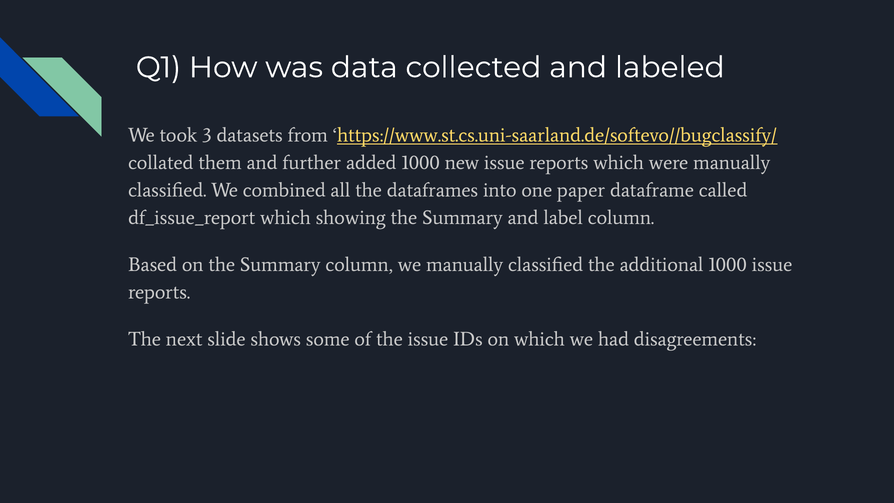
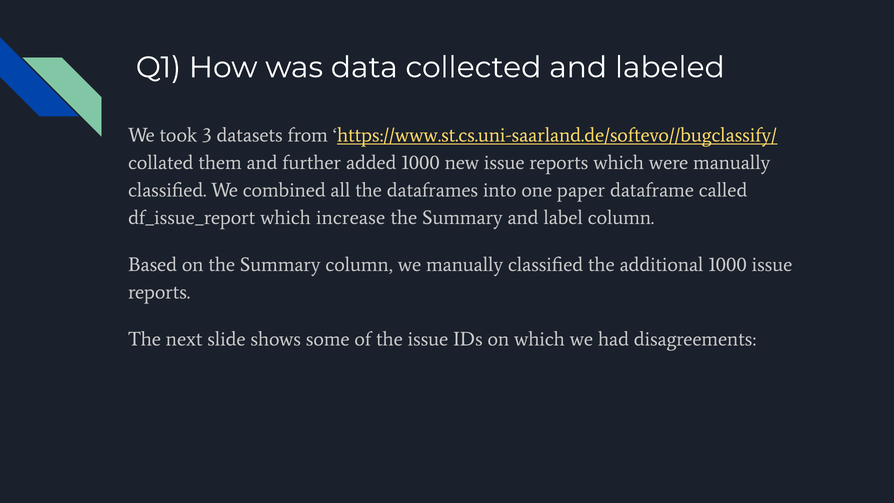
showing: showing -> increase (351, 217)
